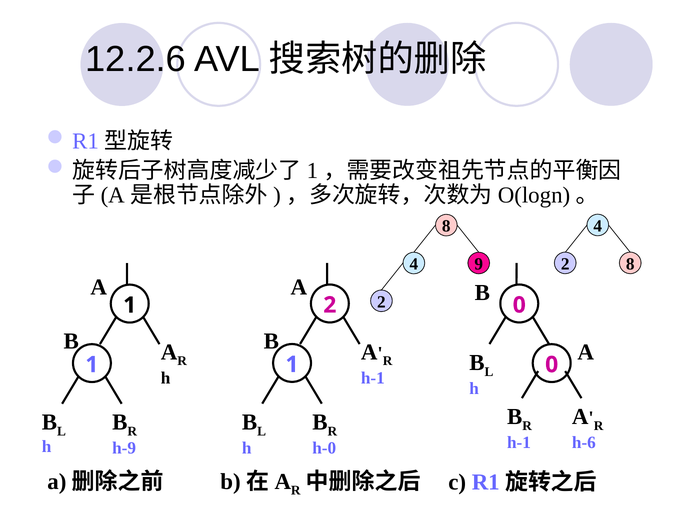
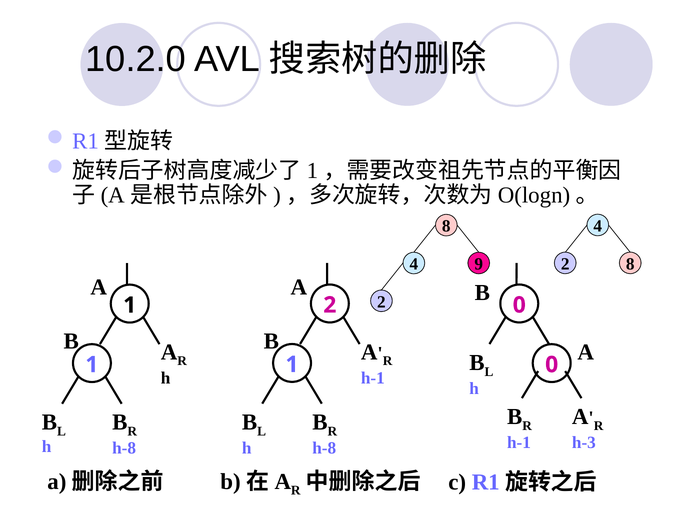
12.2.6: 12.2.6 -> 10.2.0 (136, 60)
h-6: h-6 -> h-3 (584, 443)
h-0: h-0 -> h-8 (324, 448)
h-9: h-9 -> h-8 (124, 448)
